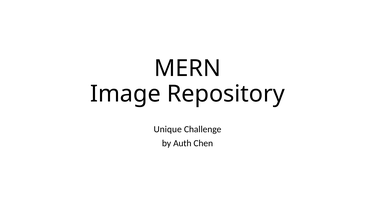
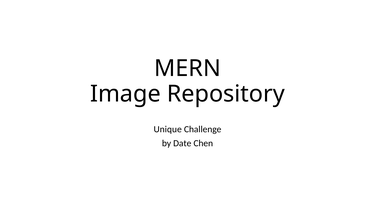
Auth: Auth -> Date (182, 143)
